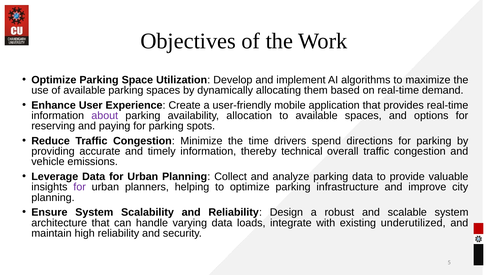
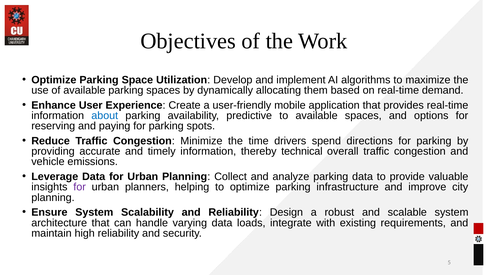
about colour: purple -> blue (105, 115)
allocation: allocation -> predictive (249, 115)
underutilized: underutilized -> requirements (413, 222)
